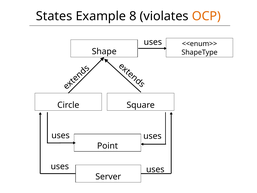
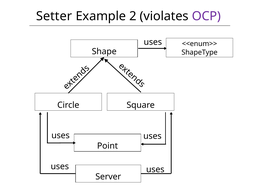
States: States -> Setter (54, 16)
8: 8 -> 2 (133, 16)
OCP colour: orange -> purple (206, 16)
